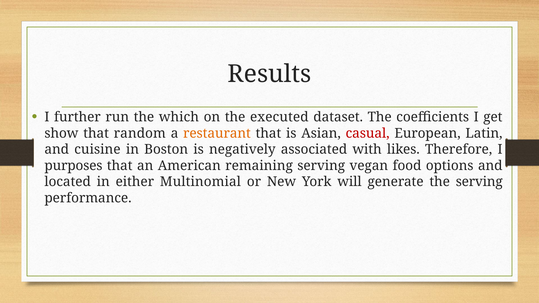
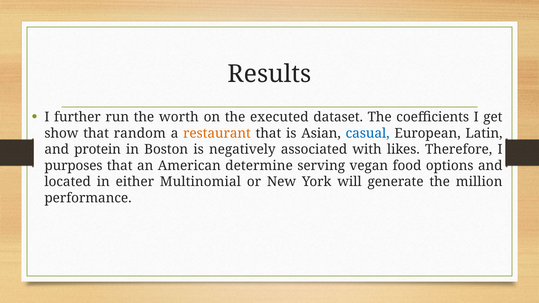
which: which -> worth (179, 117)
casual colour: red -> blue (368, 133)
cuisine: cuisine -> protein (98, 150)
remaining: remaining -> determine (259, 166)
the serving: serving -> million (479, 182)
